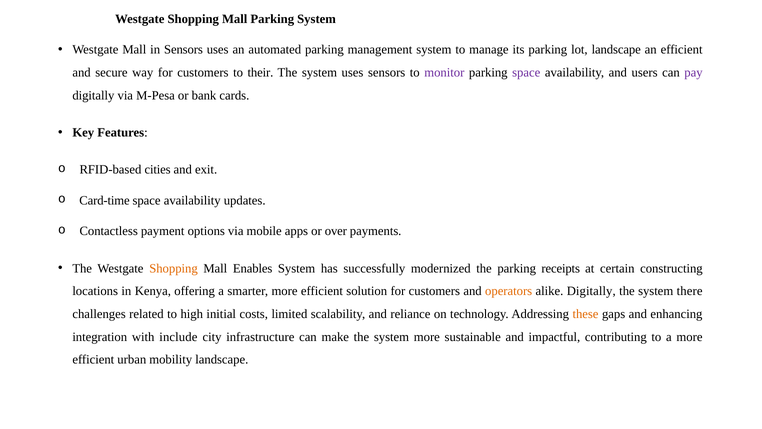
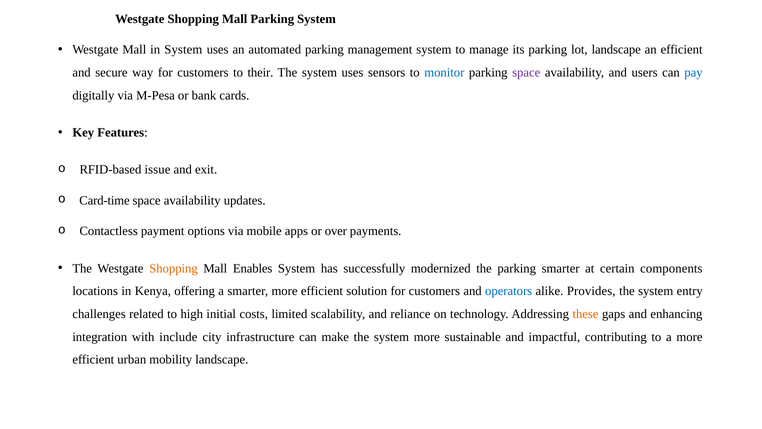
in Sensors: Sensors -> System (183, 50)
monitor colour: purple -> blue (444, 73)
pay colour: purple -> blue (693, 73)
cities: cities -> issue (157, 170)
parking receipts: receipts -> smarter (561, 268)
constructing: constructing -> components (671, 268)
operators colour: orange -> blue (509, 291)
alike Digitally: Digitally -> Provides (591, 291)
there: there -> entry (690, 291)
